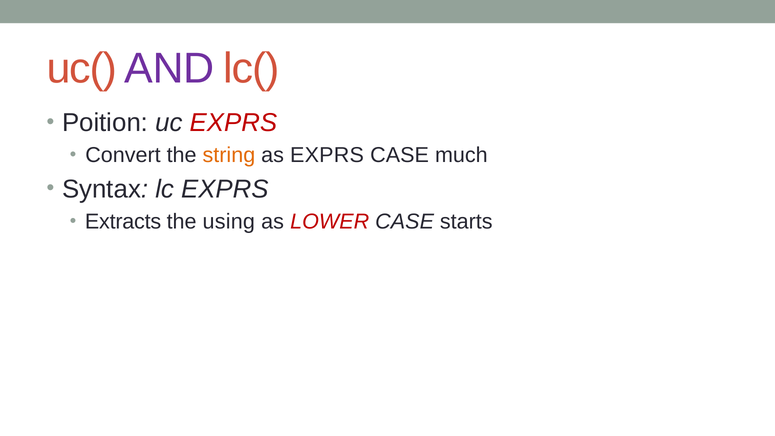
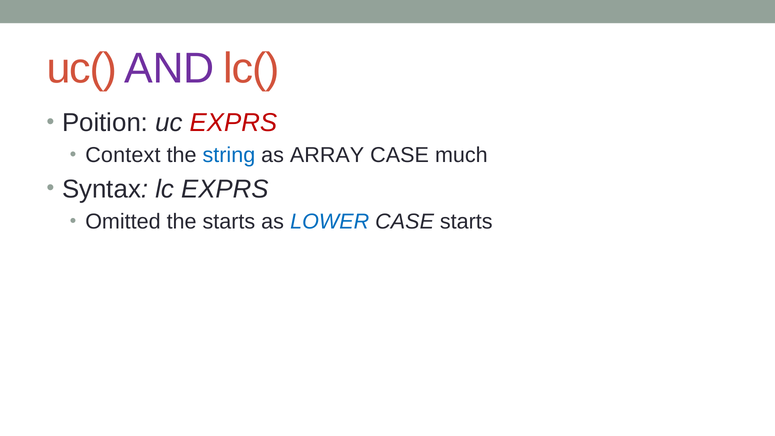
Convert: Convert -> Context (123, 155)
string colour: orange -> blue (229, 155)
as EXPRS: EXPRS -> ARRAY (327, 155)
Extracts: Extracts -> Omitted (123, 222)
the using: using -> starts (229, 222)
LOWER colour: red -> blue (330, 222)
